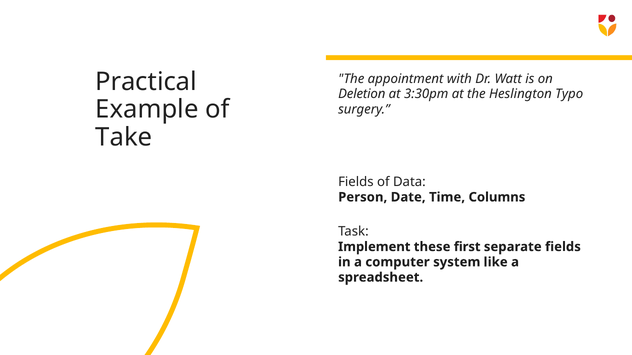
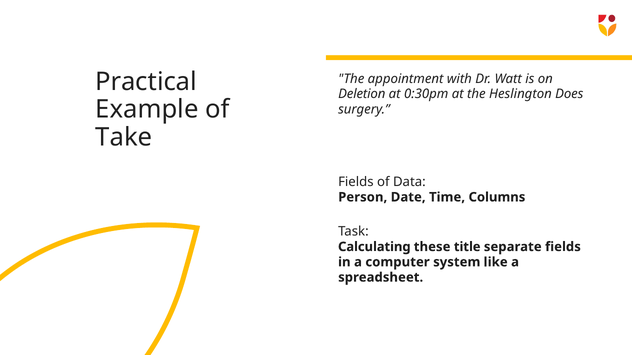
3:30pm: 3:30pm -> 0:30pm (426, 94)
Typo: Typo -> Does (569, 94)
Implement: Implement -> Calculating (374, 247)
first: first -> title (467, 247)
